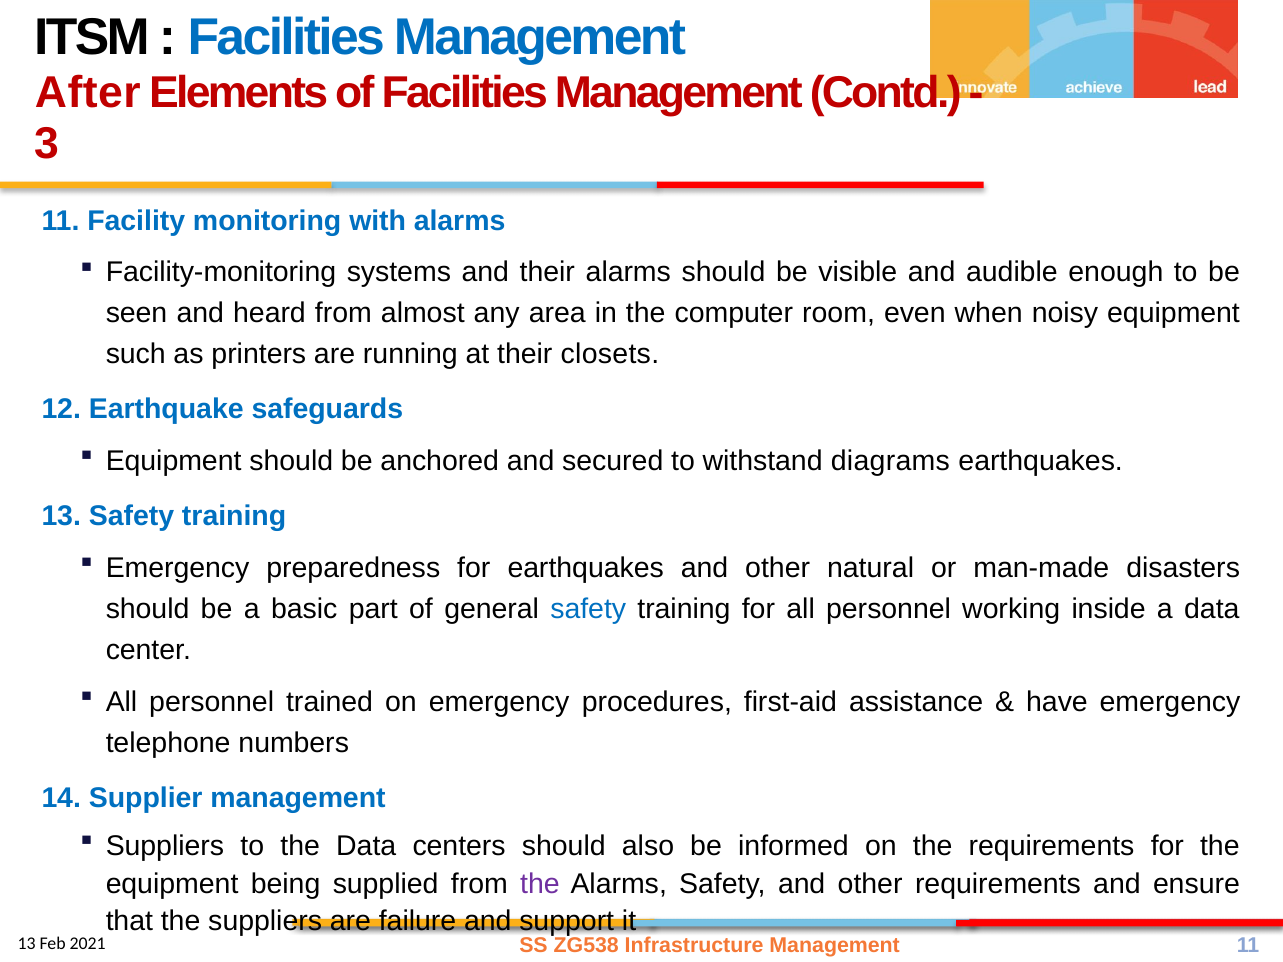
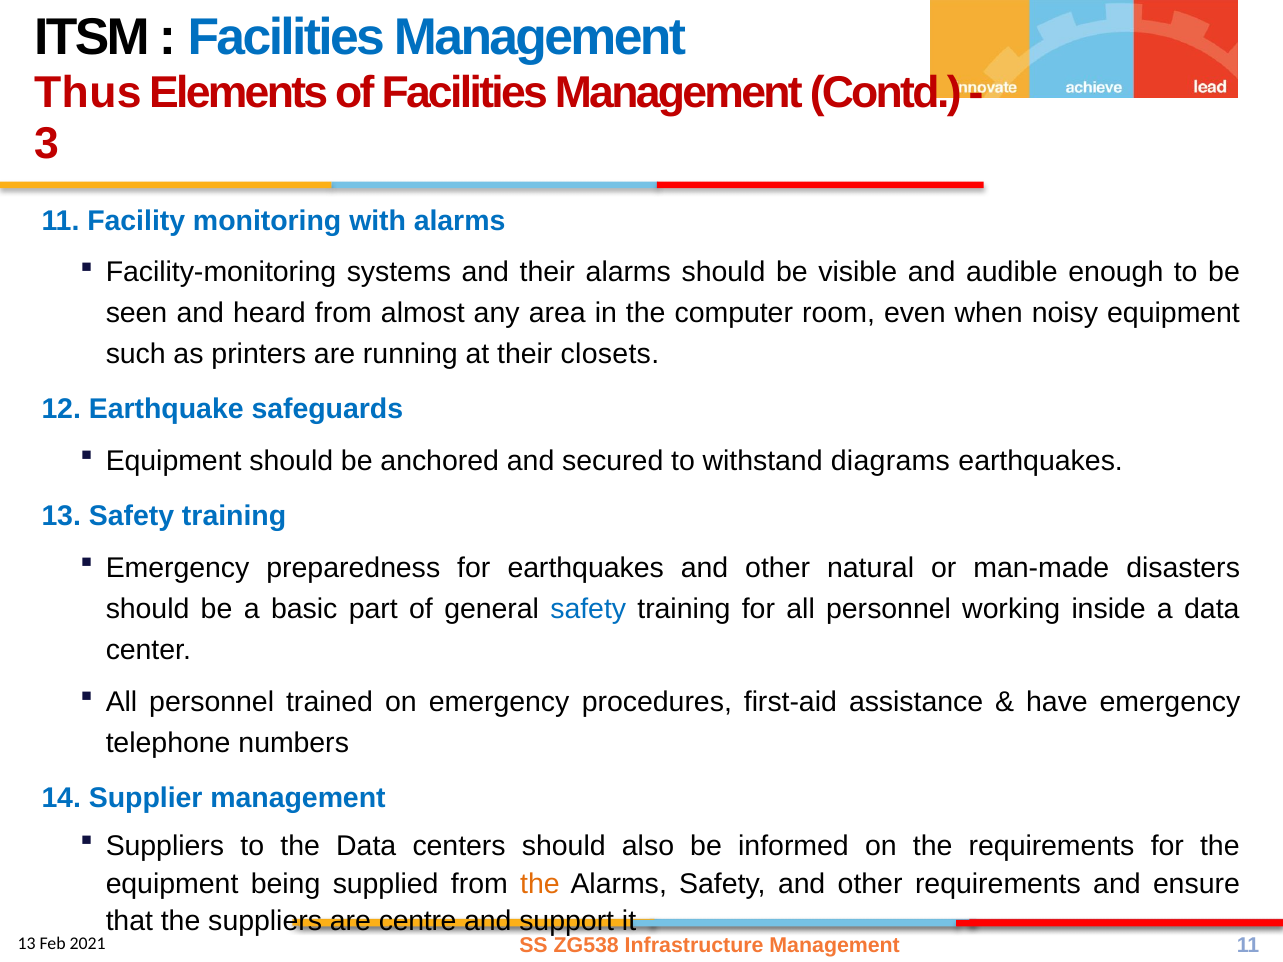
After: After -> Thus (88, 93)
the colour: purple -> orange (540, 884)
failure: failure -> centre (418, 922)
